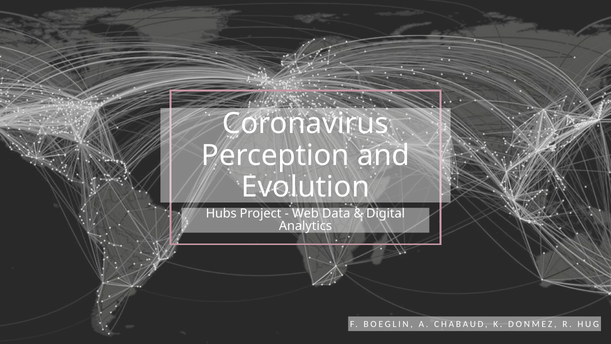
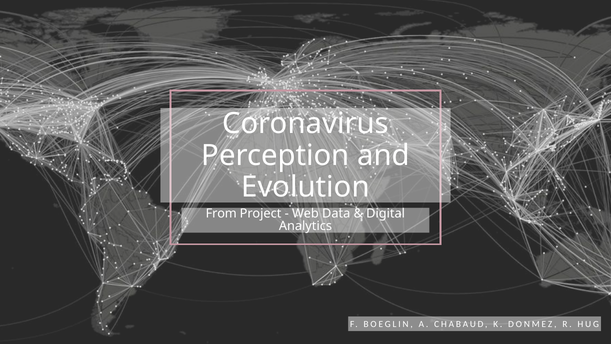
Hubs: Hubs -> From (221, 213)
